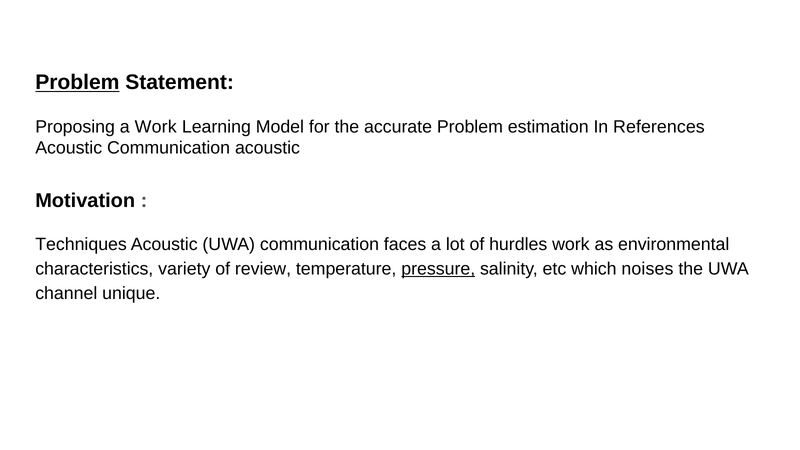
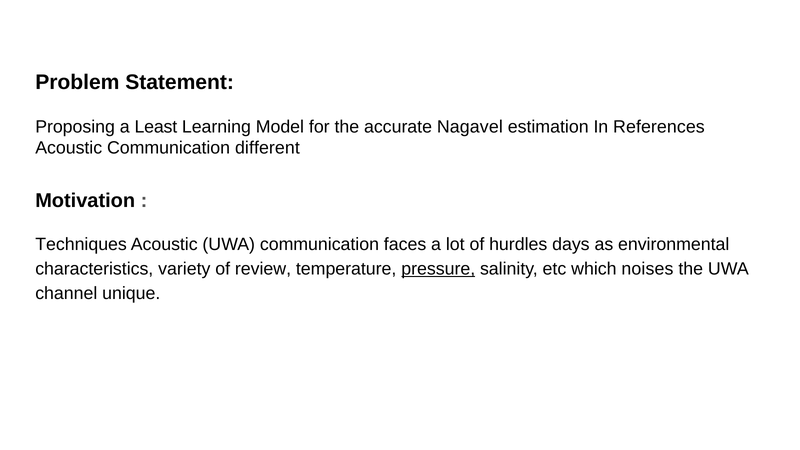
Problem underline: present -> none (77, 82)
a Work: Work -> Least (156, 127)
accurate Problem: Problem -> Nagavel (470, 127)
Communication acoustic: acoustic -> different (267, 148)
hurdles work: work -> days (571, 244)
